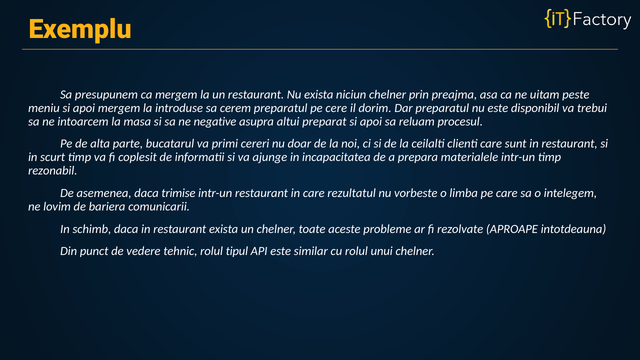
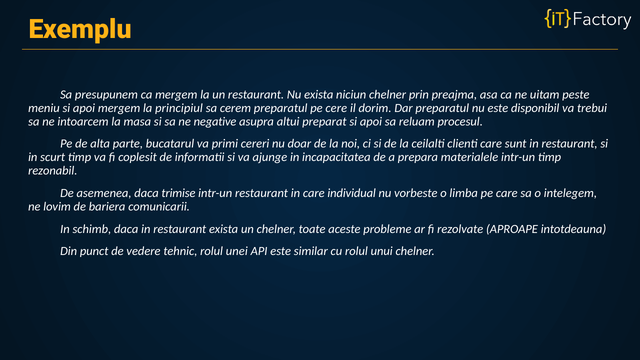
introduse: introduse -> principiul (179, 108)
rezultatul: rezultatul -> individual (352, 193)
tipul: tipul -> unei (237, 251)
